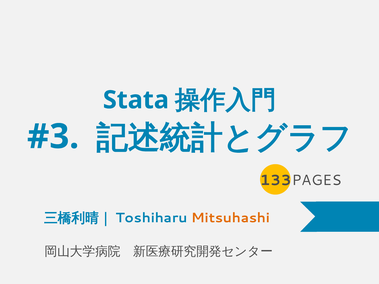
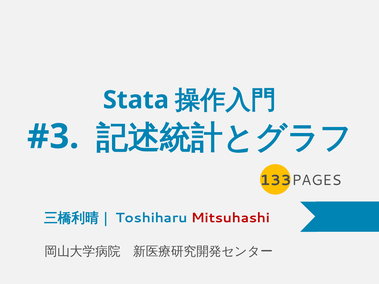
Mitsuhashi colour: orange -> red (230, 218)
